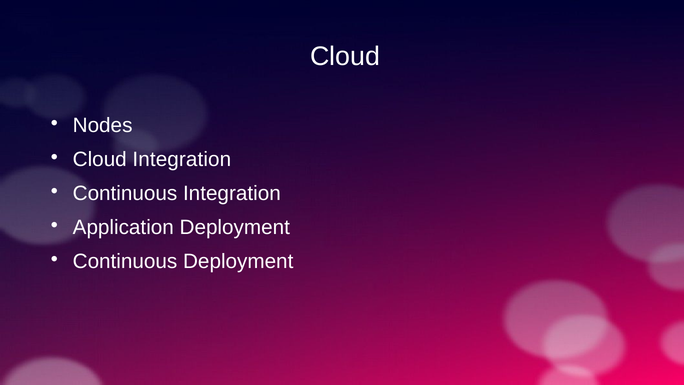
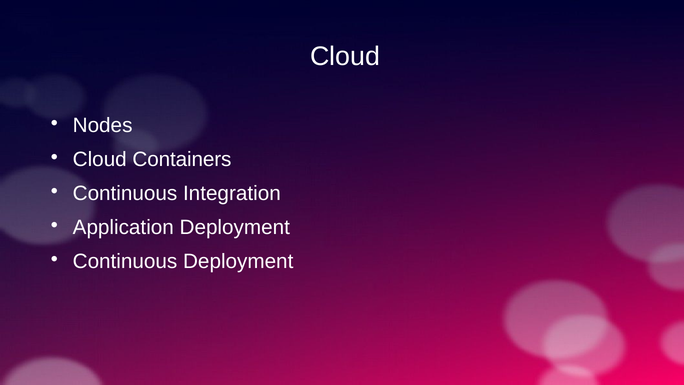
Cloud Integration: Integration -> Containers (182, 159)
